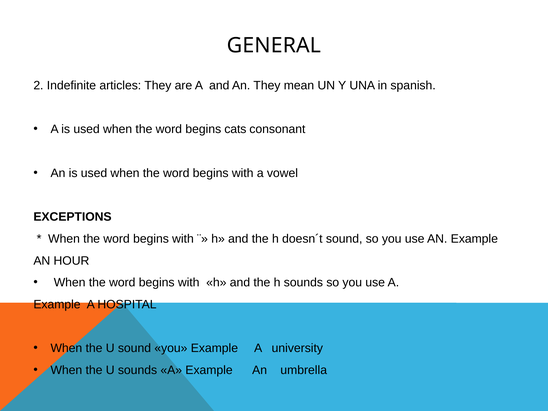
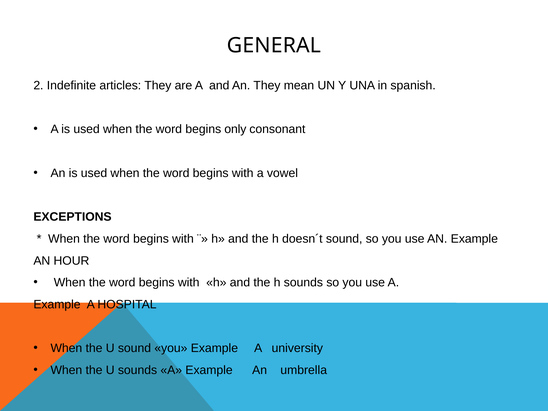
cats: cats -> only (235, 129)
